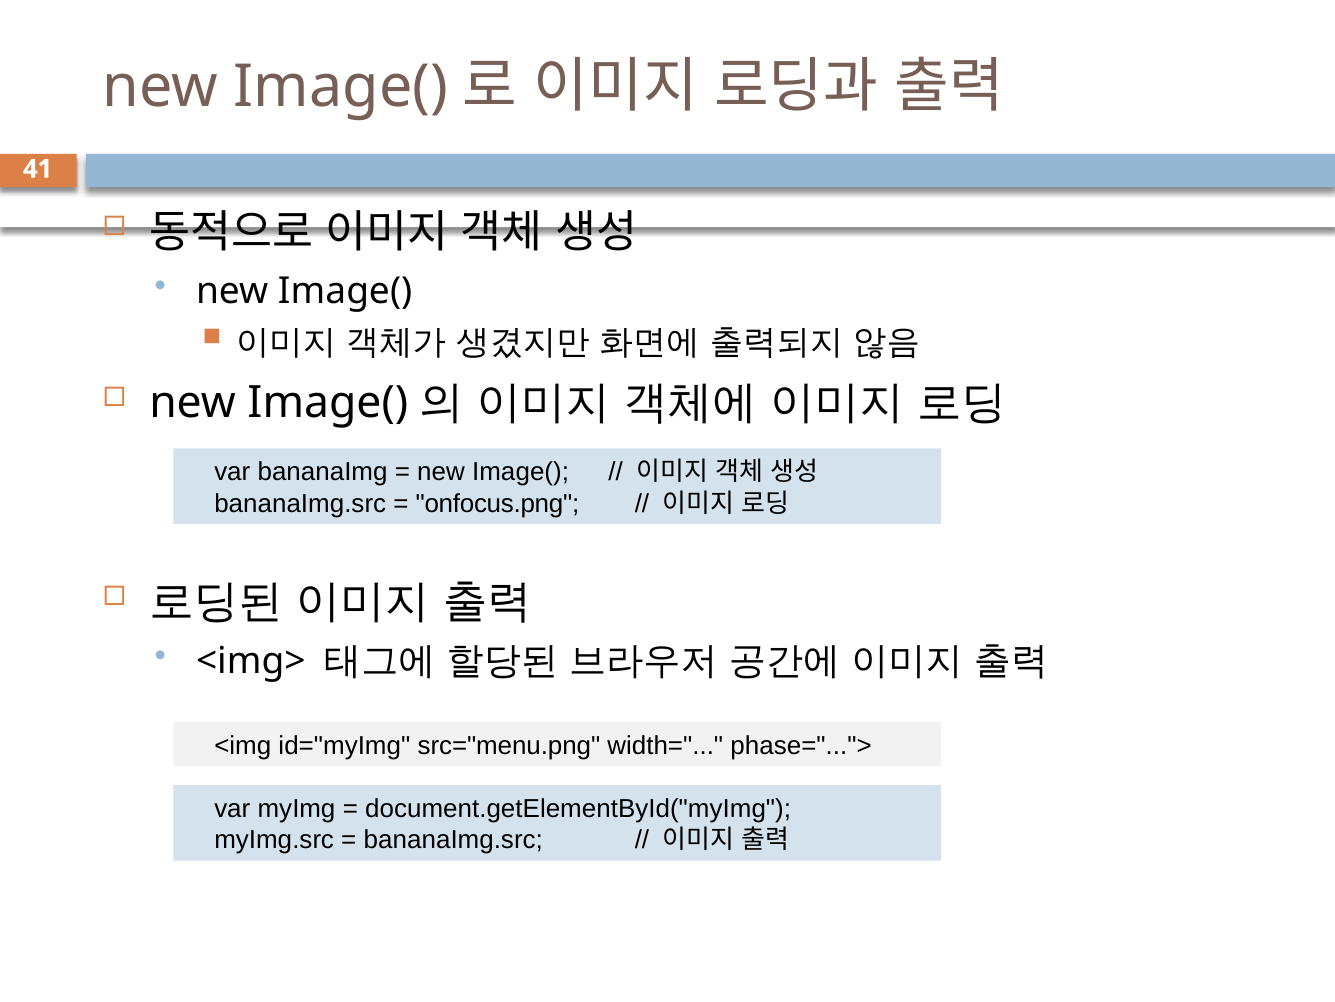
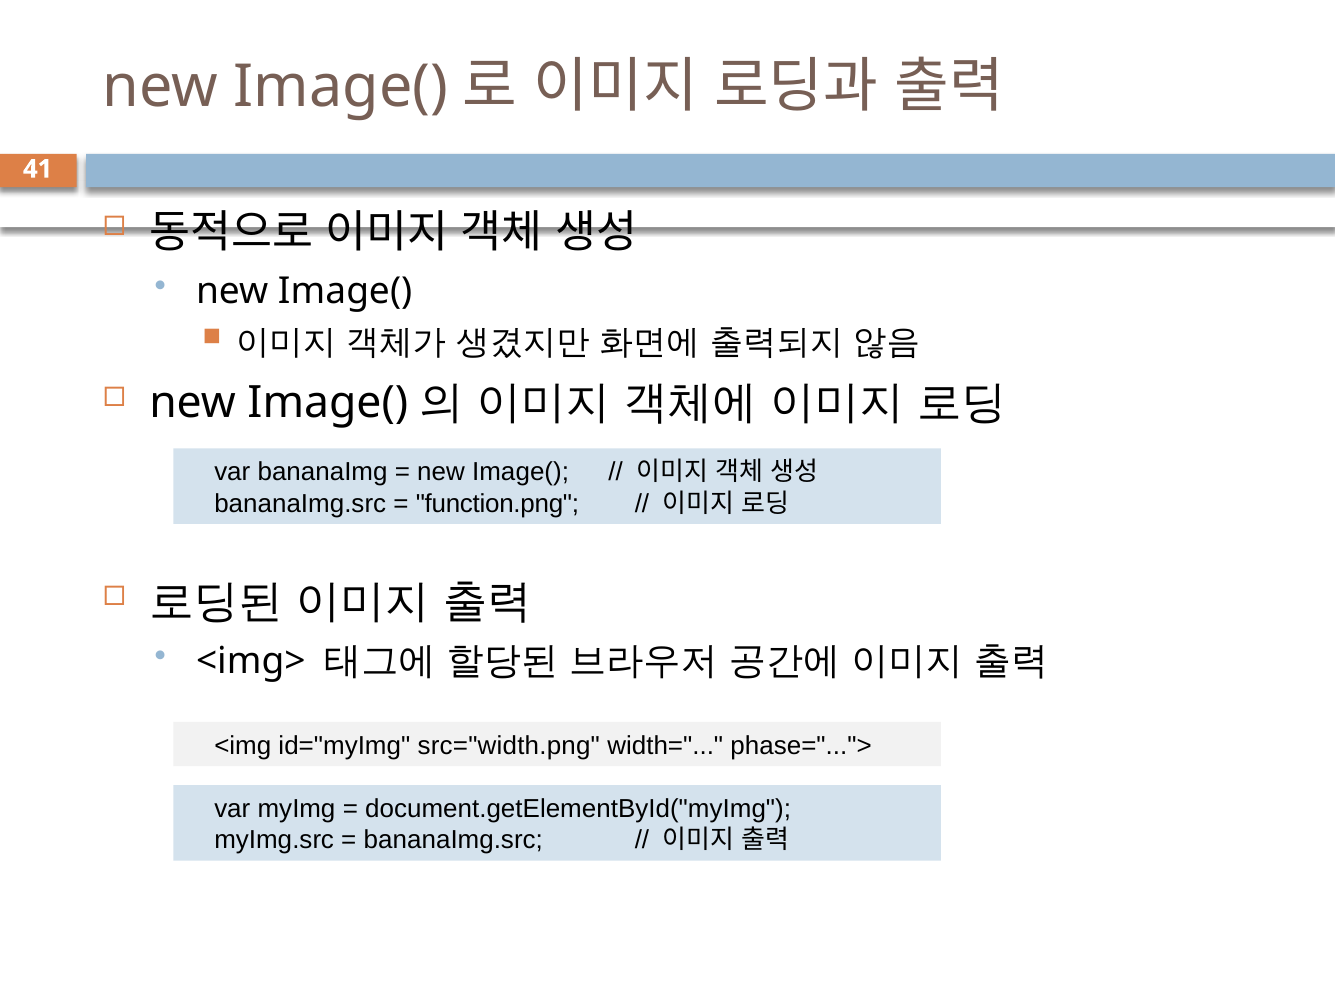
onfocus.png: onfocus.png -> function.png (497, 503)
src="menu.png: src="menu.png -> src="width.png (509, 745)
